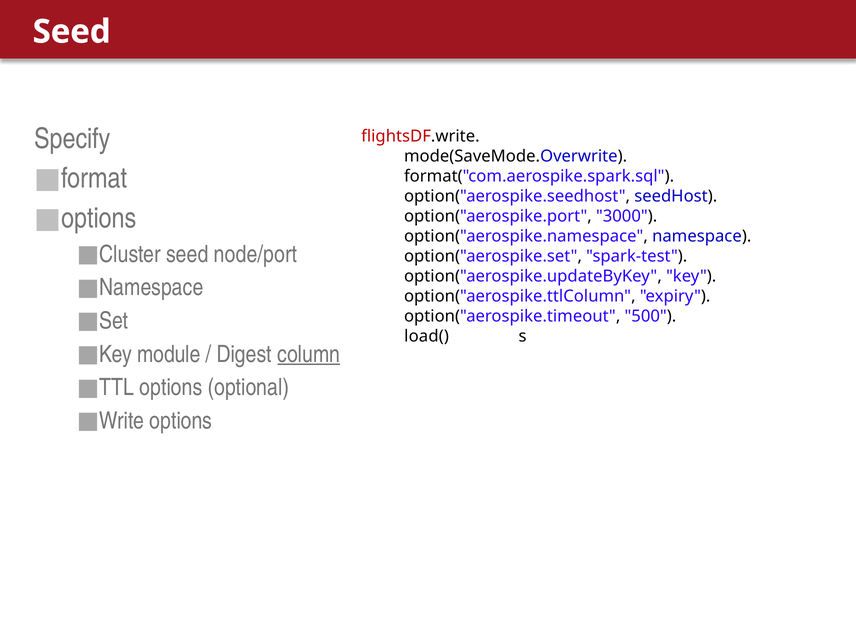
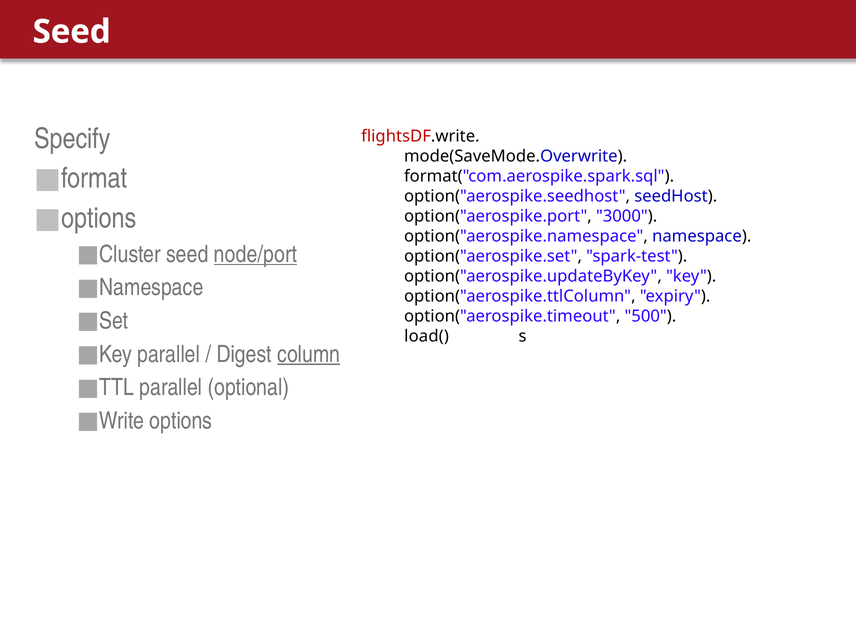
node/port underline: none -> present (256, 254)
module: module -> parallel (169, 354)
options: options -> parallel (171, 387)
